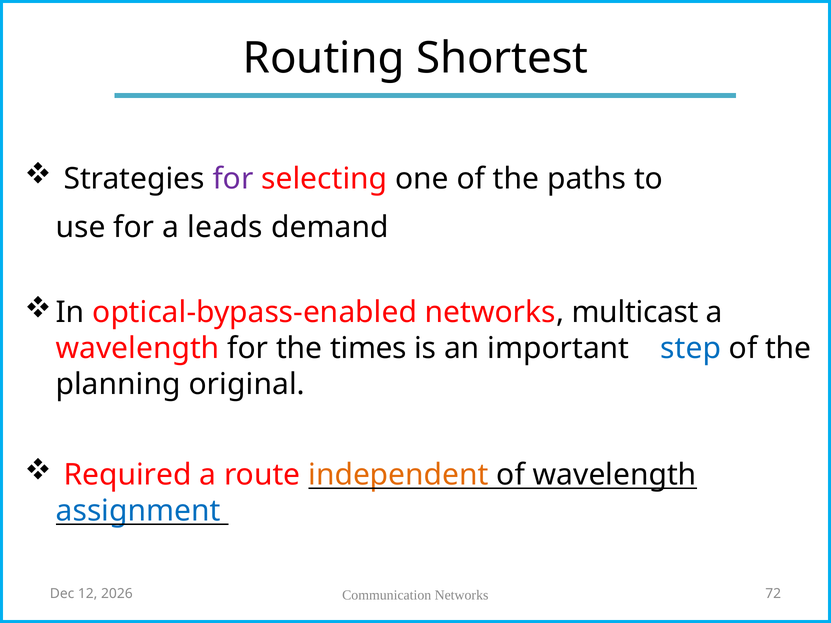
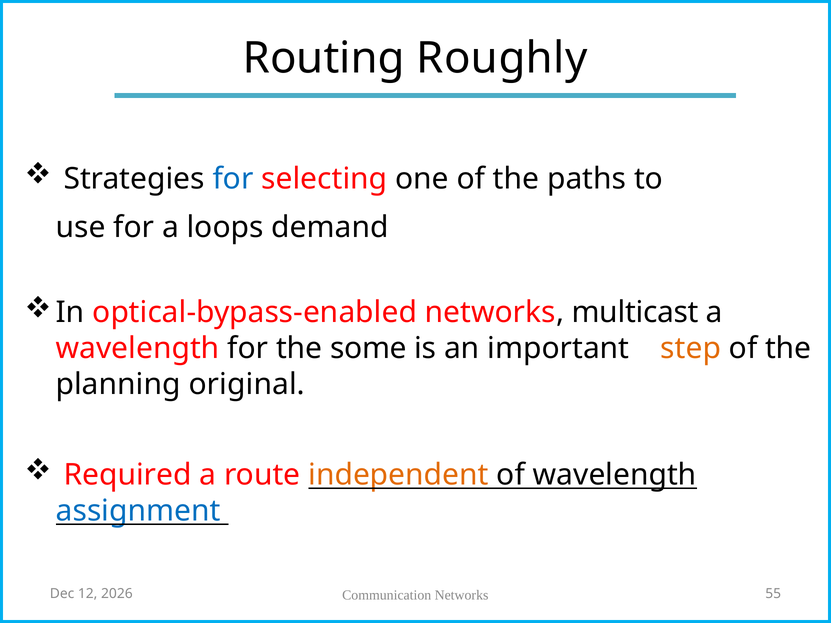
Shortest: Shortest -> Roughly (502, 58)
for colour: purple -> blue (233, 179)
leads: leads -> loops (225, 227)
times: times -> some (368, 349)
step colour: blue -> orange (691, 349)
72: 72 -> 55 (773, 594)
